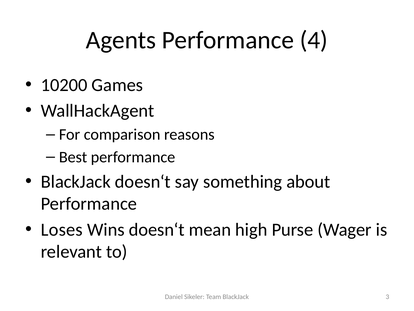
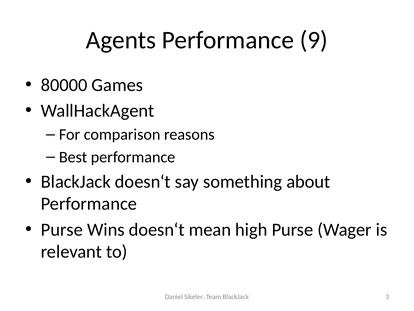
4: 4 -> 9 (314, 40)
10200: 10200 -> 80000 (64, 85)
Loses: Loses -> Purse (62, 229)
